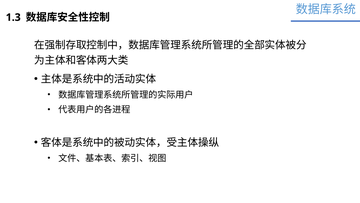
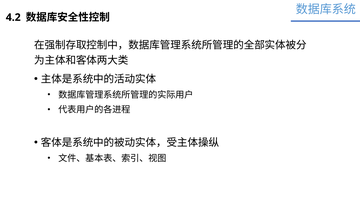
1.3: 1.3 -> 4.2 (13, 17)
